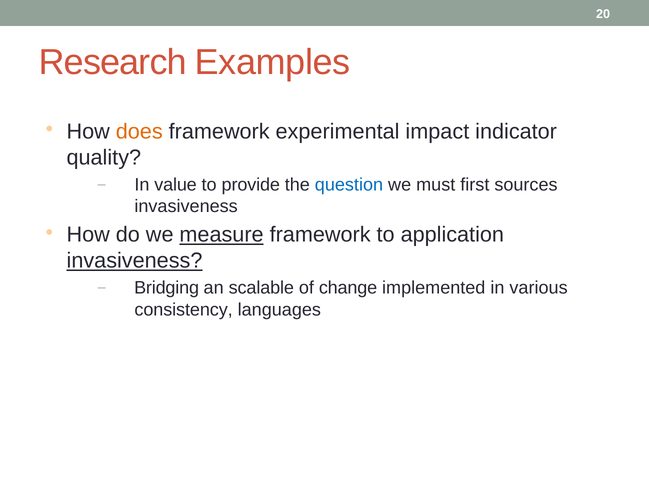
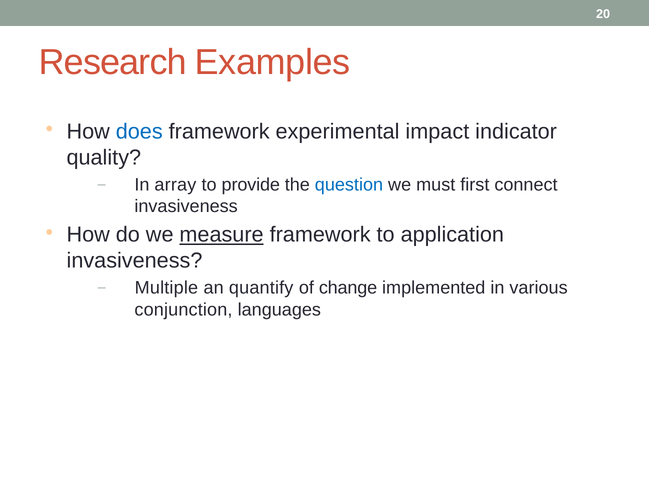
does colour: orange -> blue (139, 132)
value: value -> array (175, 185)
sources: sources -> connect (526, 185)
invasiveness underline: present -> none (135, 261)
Bridging: Bridging -> Multiple (166, 288)
scalable: scalable -> quantify (261, 288)
consistency: consistency -> conjunction (183, 309)
